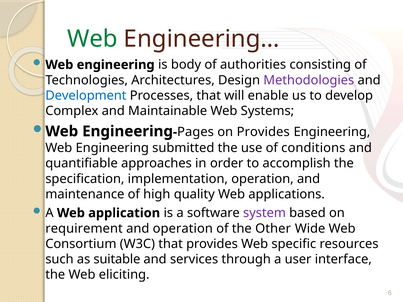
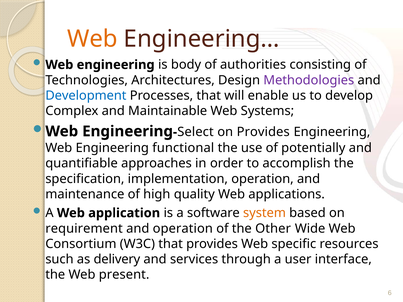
Web colour: green -> orange (92, 39)
Pages: Pages -> Select (196, 132)
submitted: submitted -> functional (183, 148)
conditions: conditions -> potentially (313, 148)
system colour: purple -> orange (264, 213)
suitable: suitable -> delivery (117, 259)
eliciting: eliciting -> present (124, 275)
